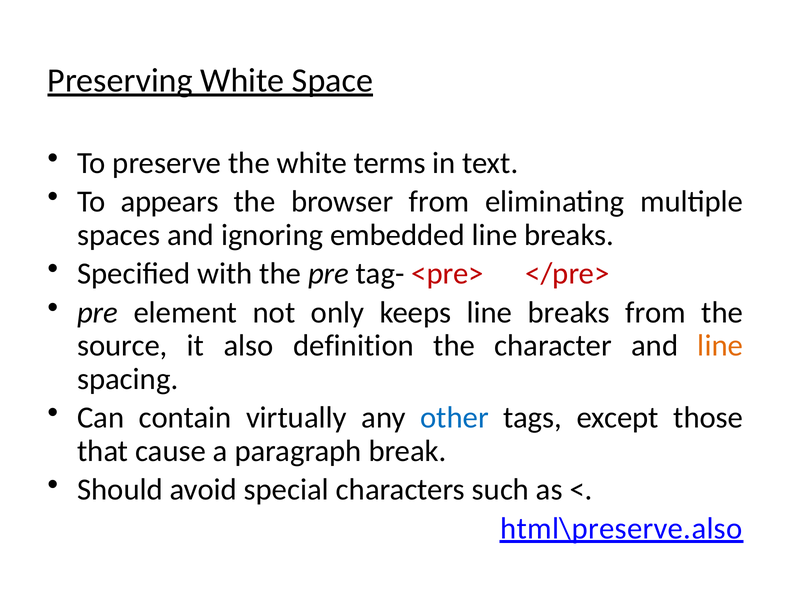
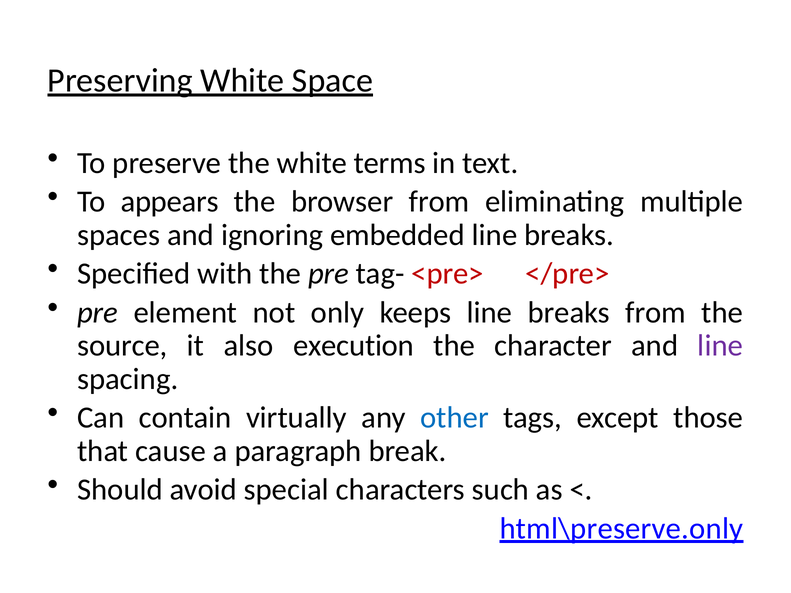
definition: definition -> execution (354, 346)
line colour: orange -> purple (720, 346)
html\preserve.also: html\preserve.also -> html\preserve.only (621, 529)
